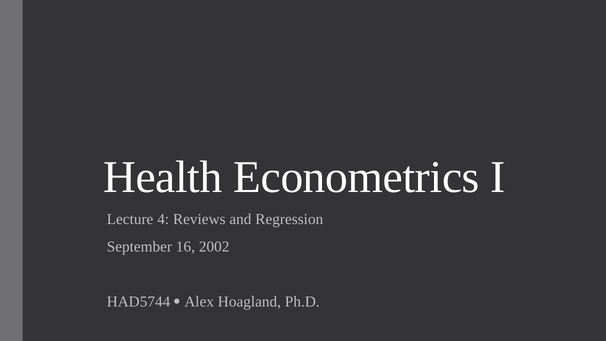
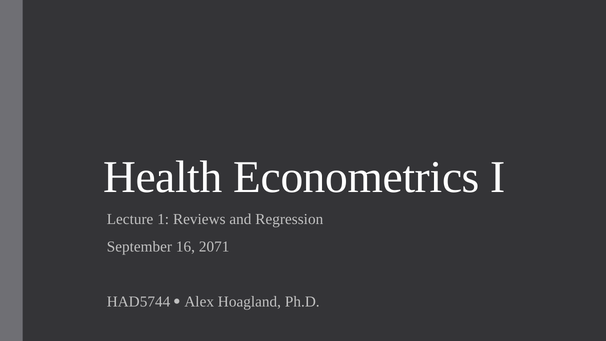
4: 4 -> 1 (163, 219)
2002: 2002 -> 2071 (214, 247)
